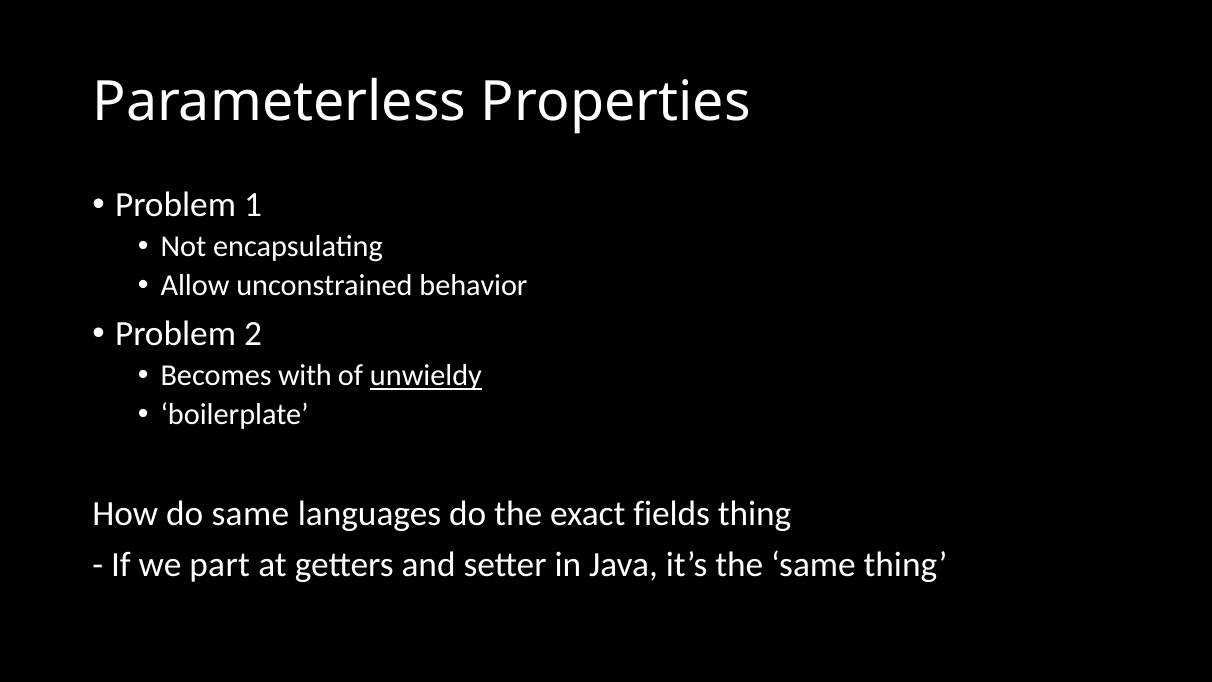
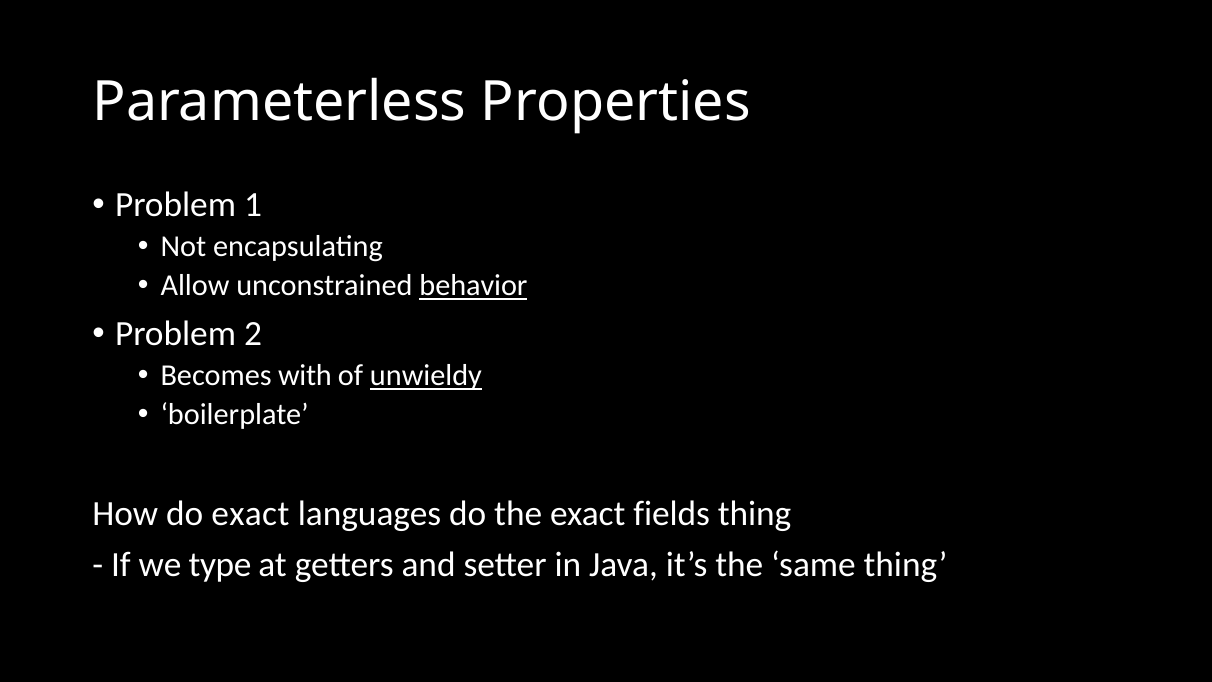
behavior underline: none -> present (473, 286)
do same: same -> exact (250, 513)
part: part -> type (220, 564)
